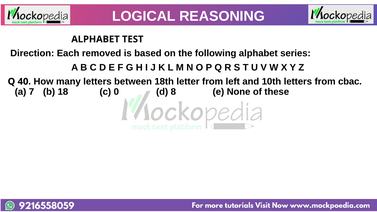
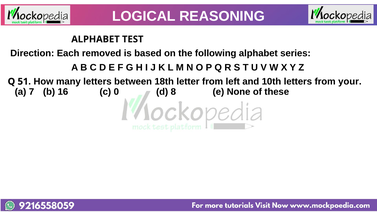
40: 40 -> 51 (23, 82)
cbac: cbac -> your (350, 82)
18: 18 -> 16 (63, 92)
